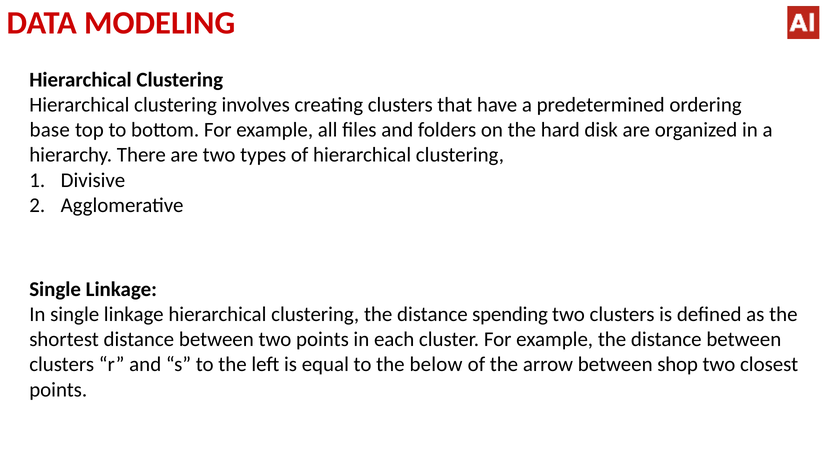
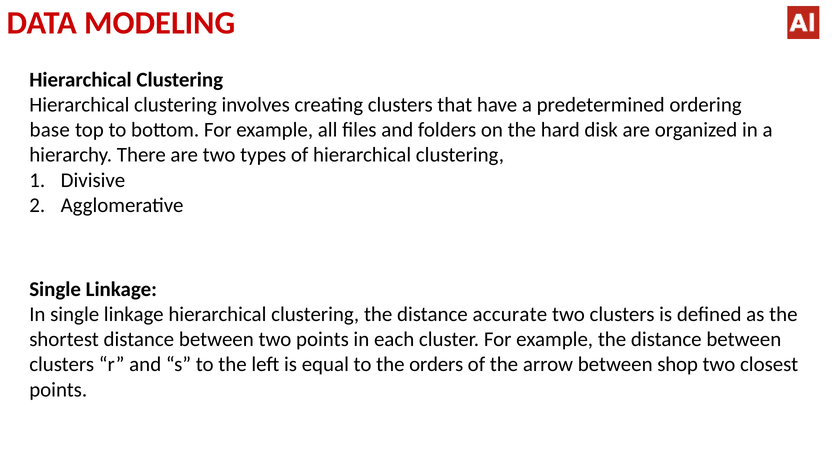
spending: spending -> accurate (510, 314)
below: below -> orders (436, 364)
